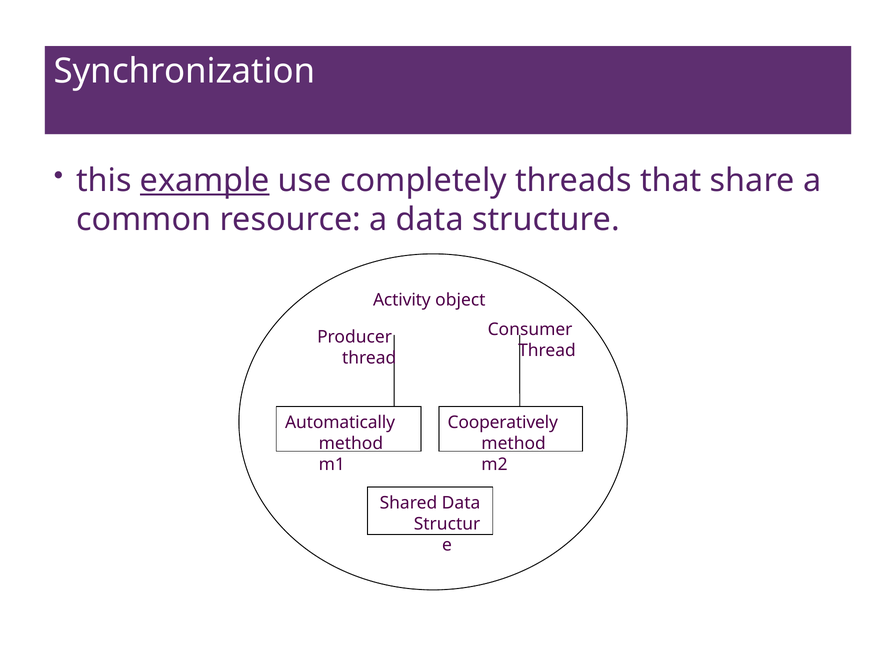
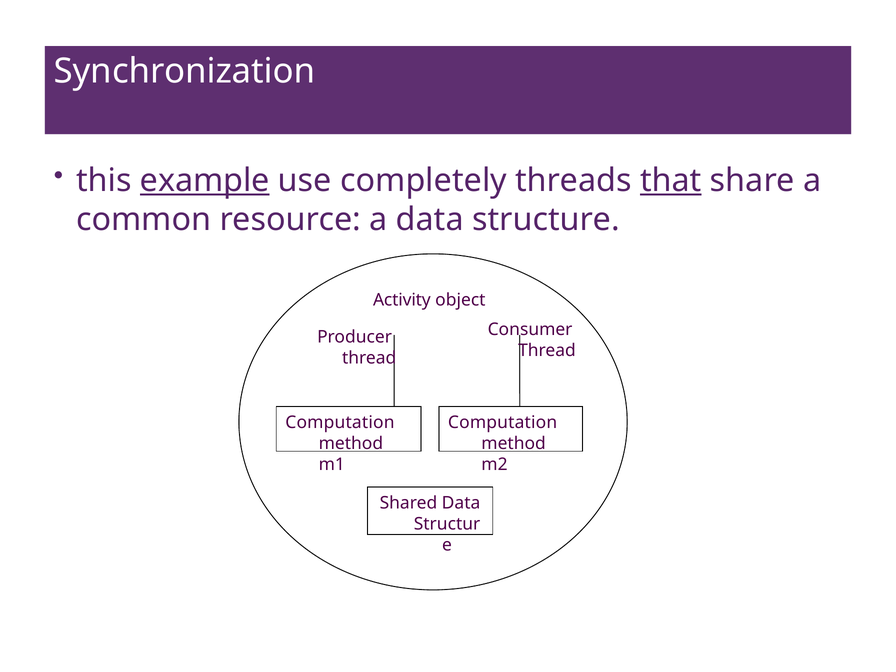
that underline: none -> present (671, 181)
Automatically: Automatically -> Computation (340, 423)
Cooperatively: Cooperatively -> Computation (503, 423)
